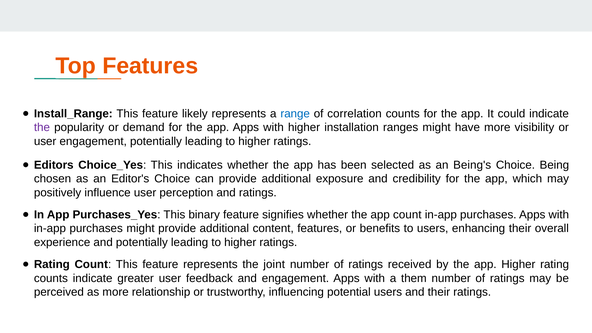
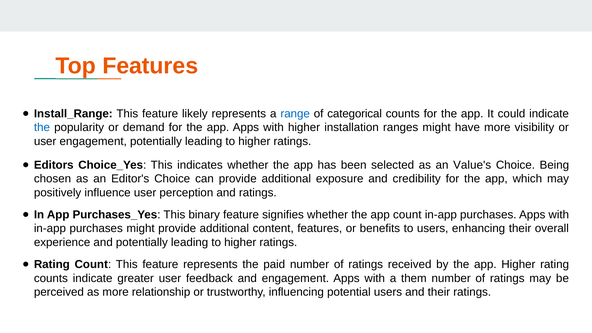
correlation: correlation -> categorical (355, 114)
the colour: purple -> blue (42, 128)
Being's: Being's -> Value's (472, 165)
joint: joint -> paid (274, 264)
